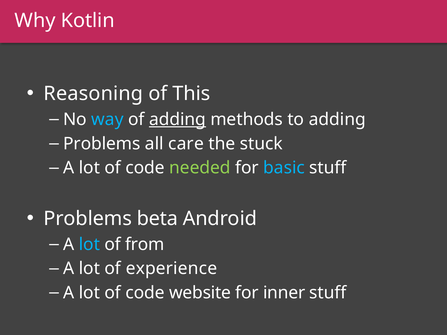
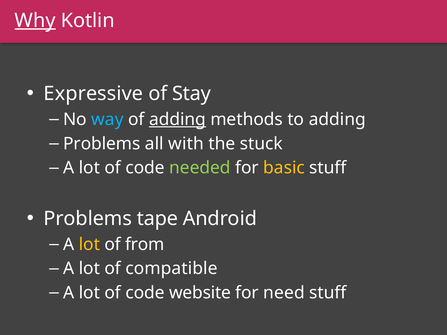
Why underline: none -> present (35, 21)
Reasoning: Reasoning -> Expressive (93, 94)
This: This -> Stay (191, 94)
care: care -> with (186, 144)
basic colour: light blue -> yellow (284, 168)
beta: beta -> tape (157, 219)
lot colour: light blue -> yellow (89, 244)
experience: experience -> compatible (171, 269)
inner: inner -> need (284, 293)
